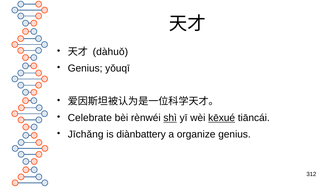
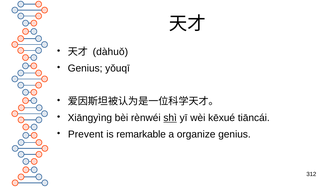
Celebrate: Celebrate -> Xiāngyìng (90, 118)
kēxué underline: present -> none (222, 118)
Jīchǎng: Jīchǎng -> Prevent (86, 135)
diànbattery: diànbattery -> remarkable (141, 135)
